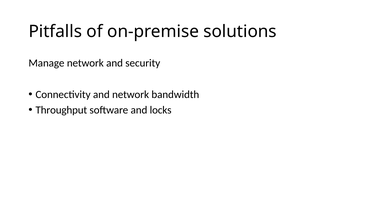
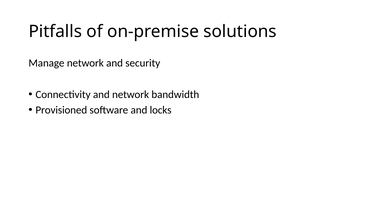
Throughput: Throughput -> Provisioned (61, 110)
